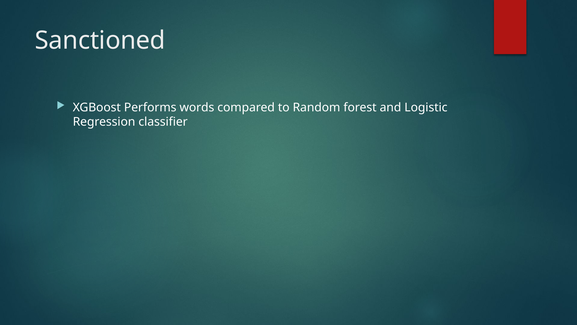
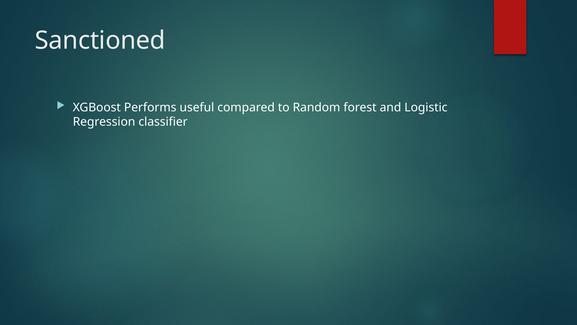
words: words -> useful (197, 107)
